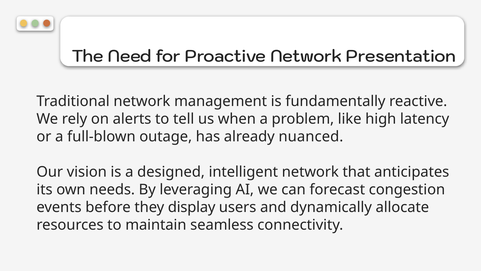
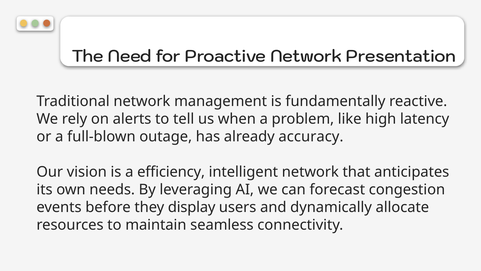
nuanced: nuanced -> accuracy (311, 136)
designed: designed -> efficiency (171, 172)
